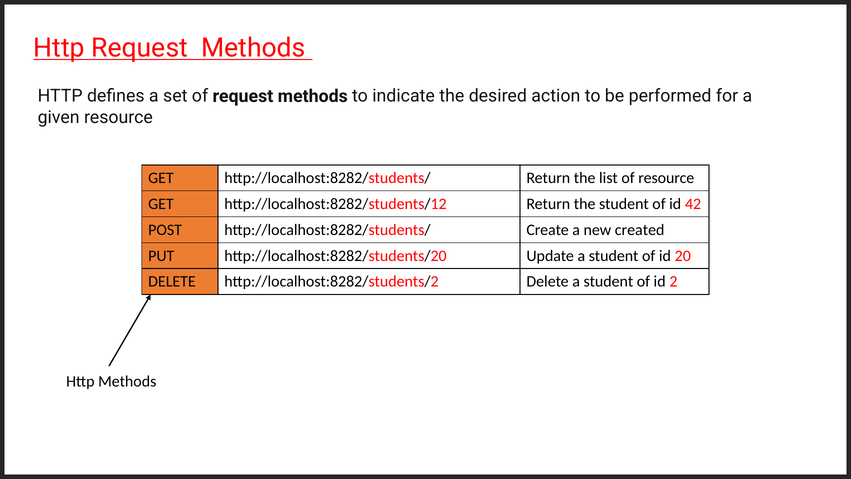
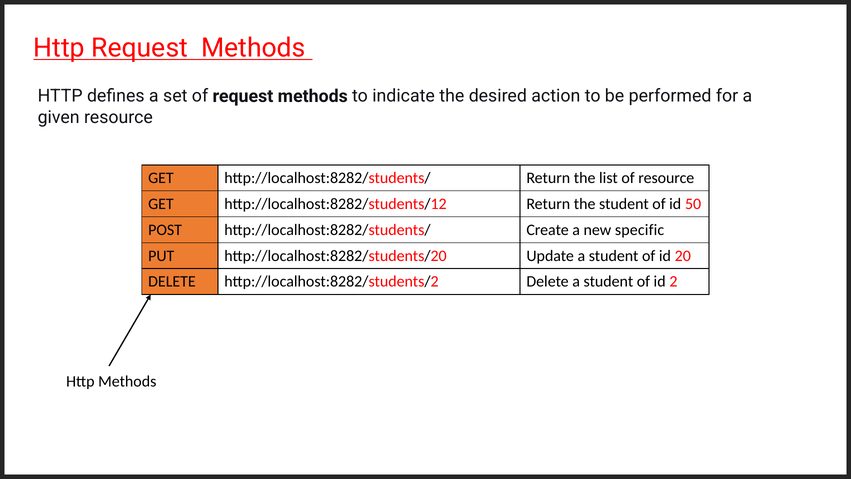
42: 42 -> 50 (693, 204)
created: created -> specific (640, 230)
